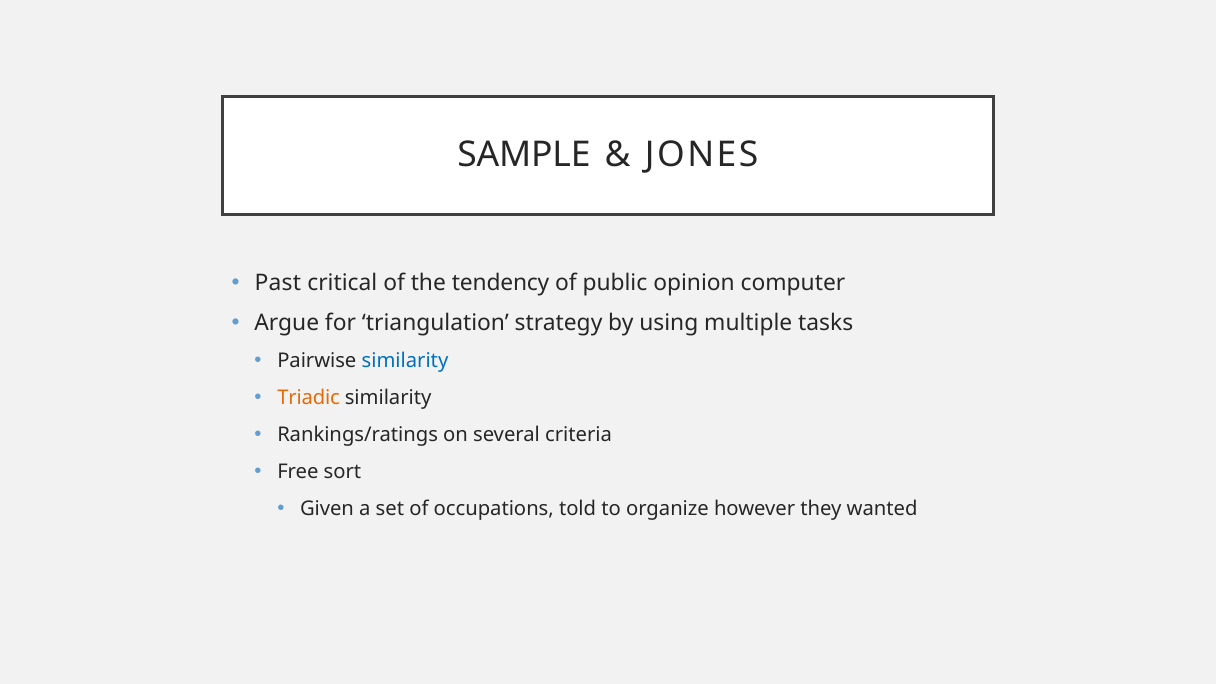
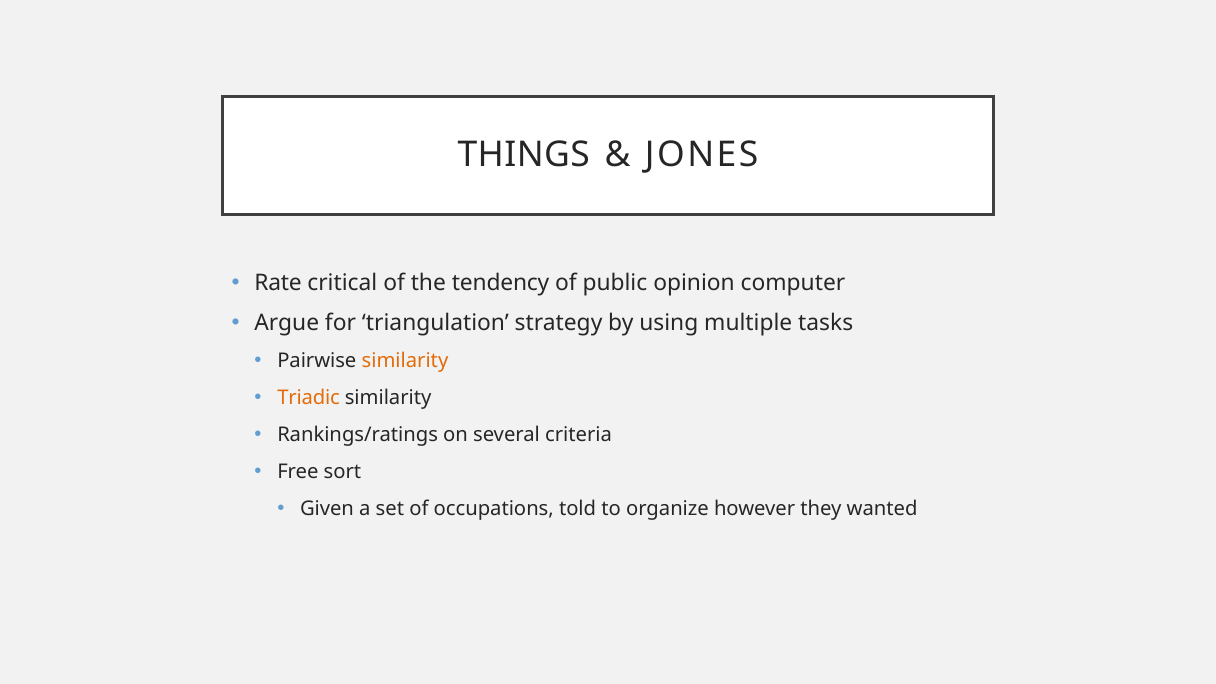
SAMPLE: SAMPLE -> THINGS (524, 155)
Past: Past -> Rate (278, 283)
similarity colour: blue -> orange (405, 361)
